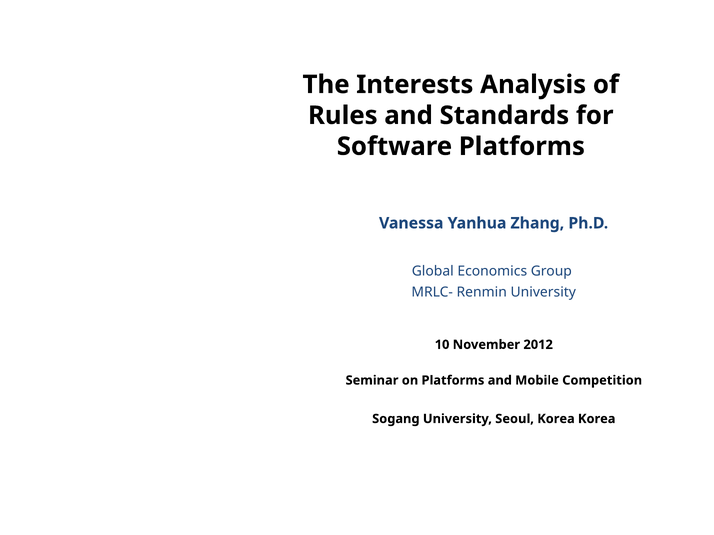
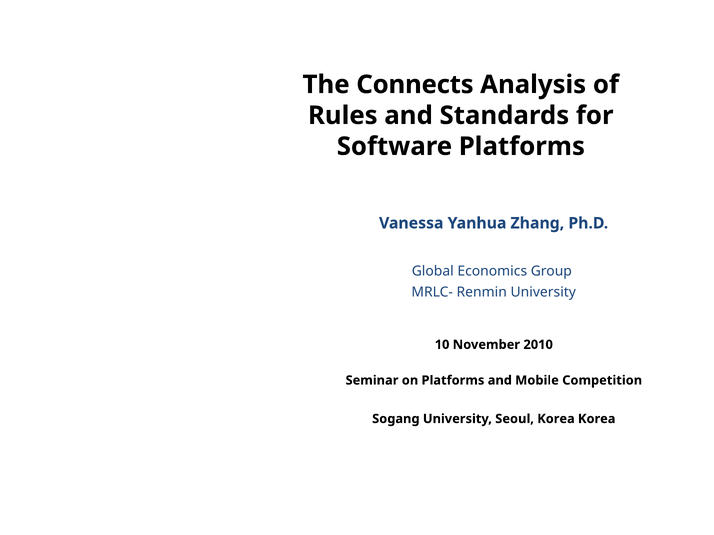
Interests: Interests -> Connects (415, 85)
2012: 2012 -> 2010 (538, 345)
